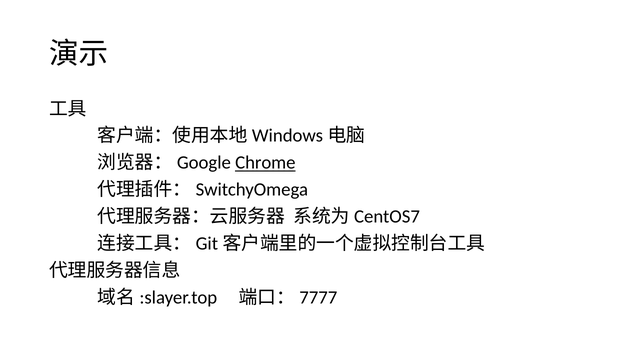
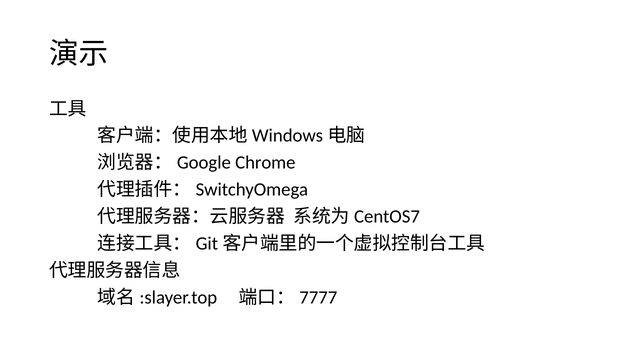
Chrome underline: present -> none (265, 163)
